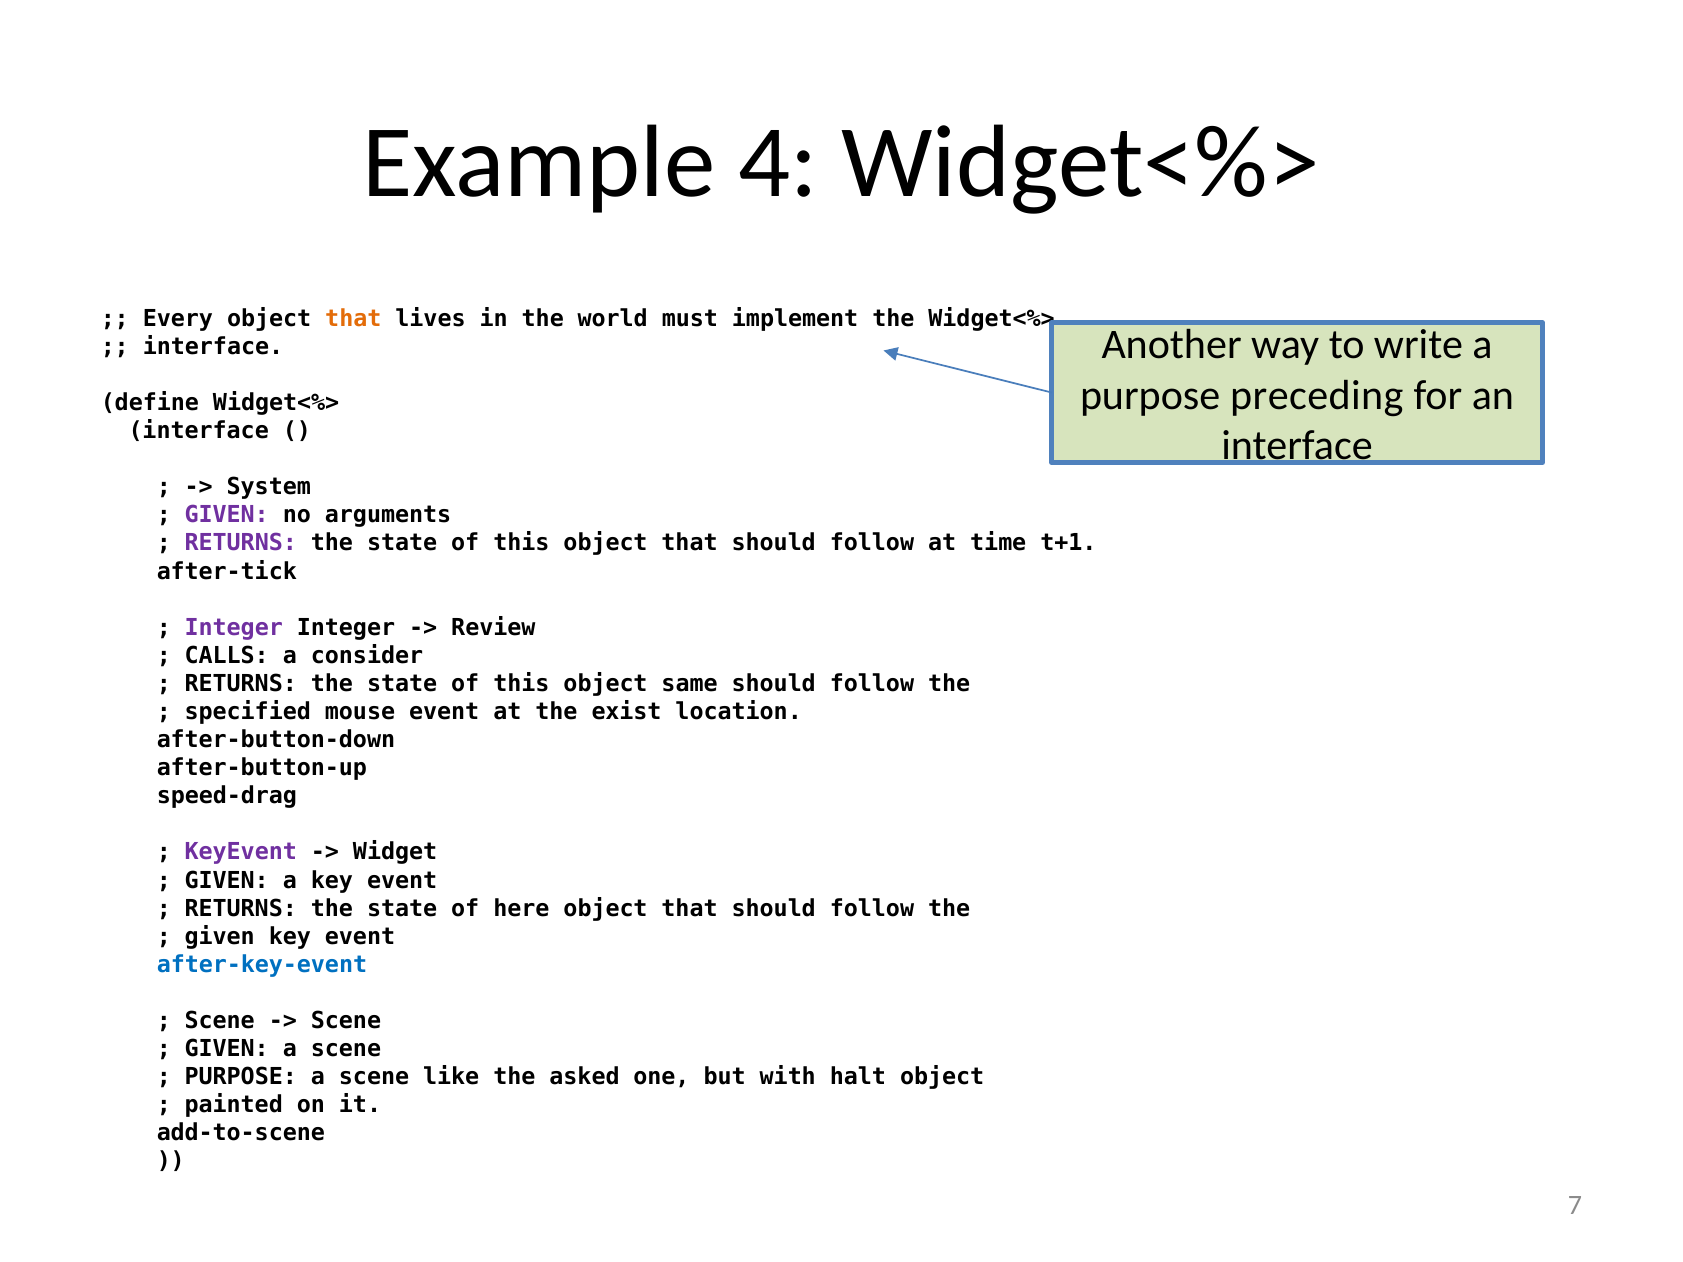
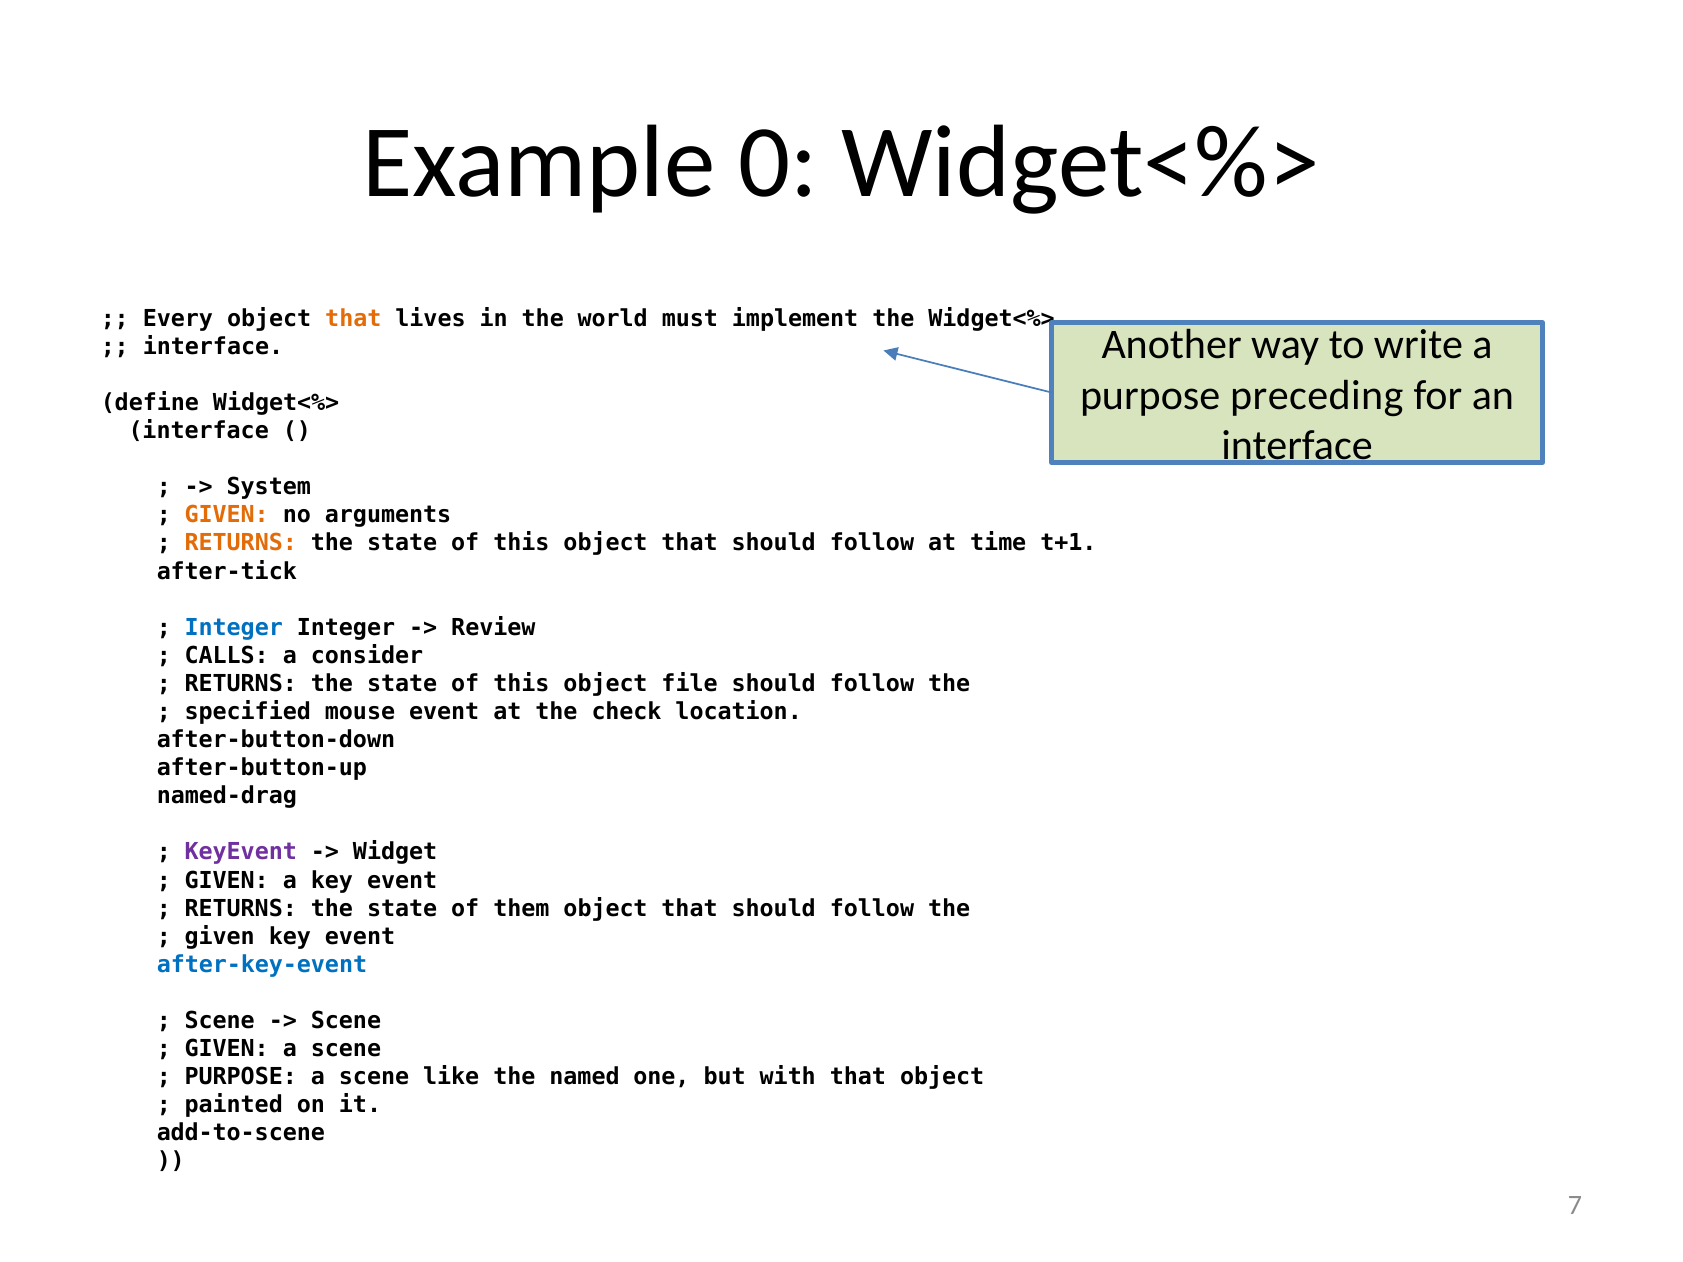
4: 4 -> 0 (778, 163)
GIVEN colour: purple -> orange (227, 515)
RETURNS colour: purple -> orange (241, 543)
Integer colour: purple -> blue (234, 628)
same: same -> file (690, 684)
exist: exist -> check (627, 712)
speed-drag: speed-drag -> named-drag (227, 796)
here: here -> them (521, 909)
asked: asked -> named (585, 1077)
with halt: halt -> that (858, 1077)
